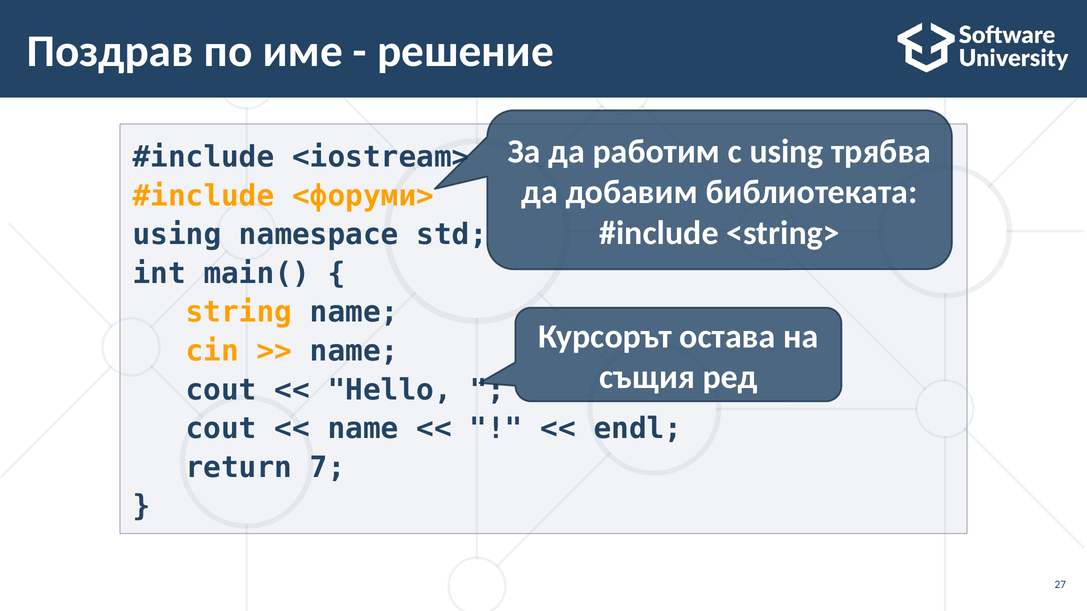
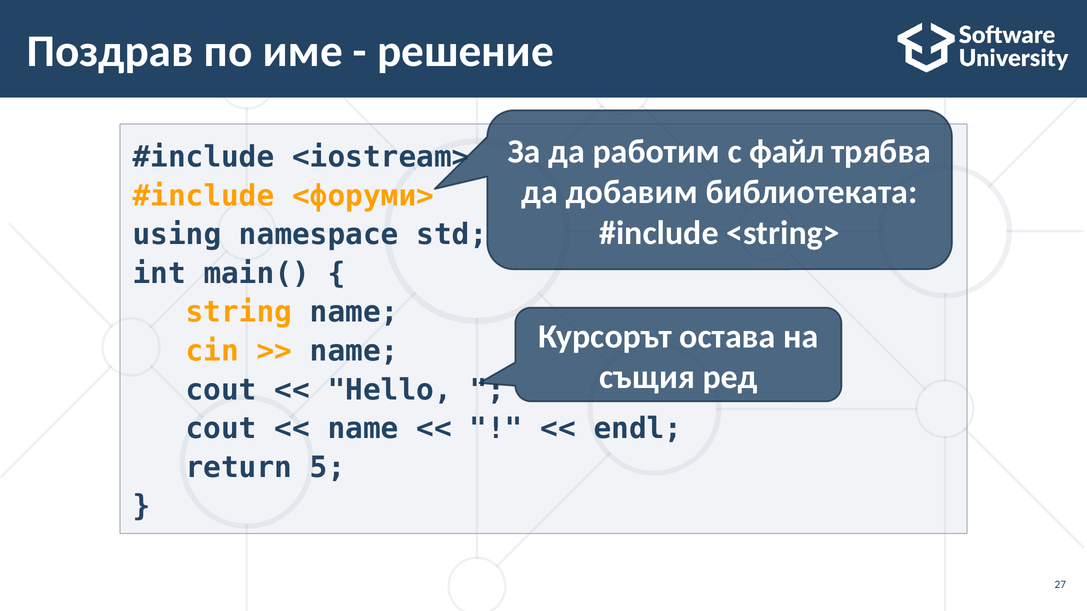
с using: using -> файл (787, 152)
7: 7 -> 5 (327, 468)
